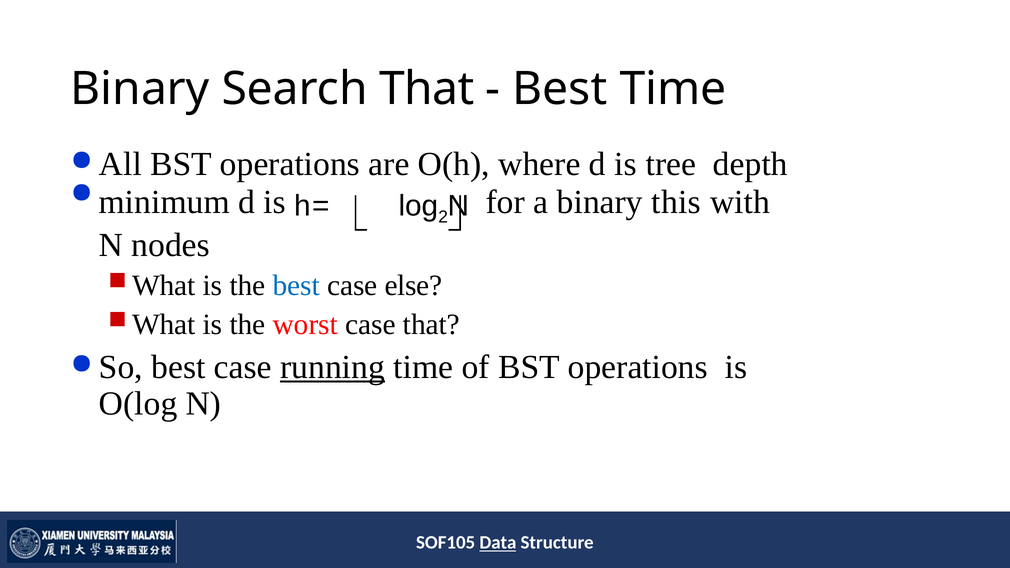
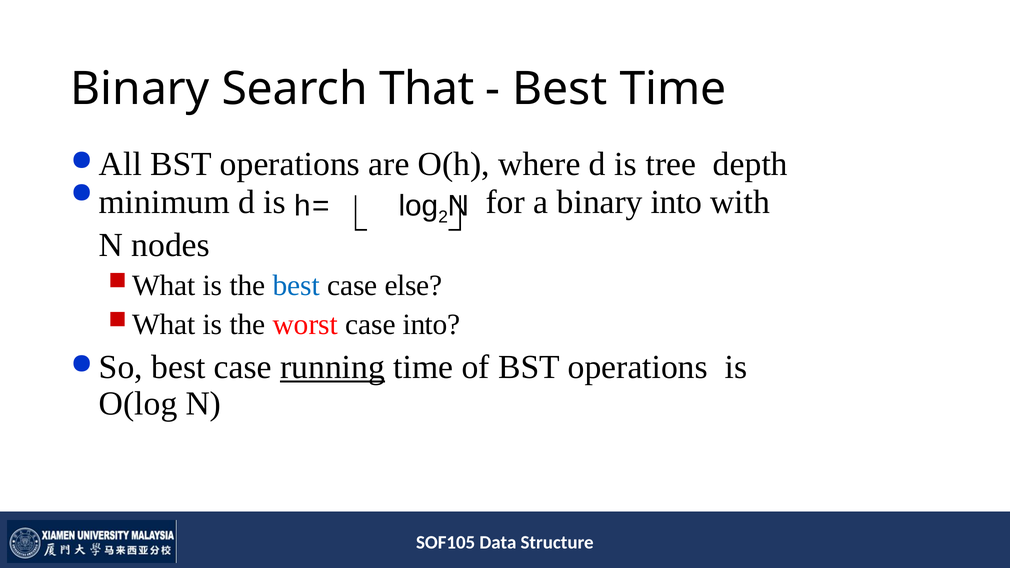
binary this: this -> into (677, 202)
case that: that -> into (431, 325)
Data underline: present -> none (498, 543)
